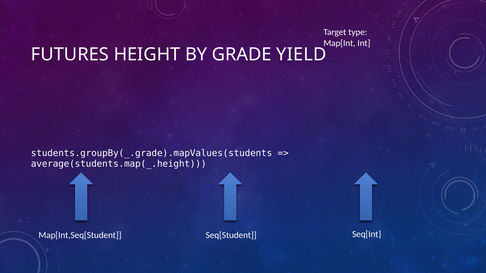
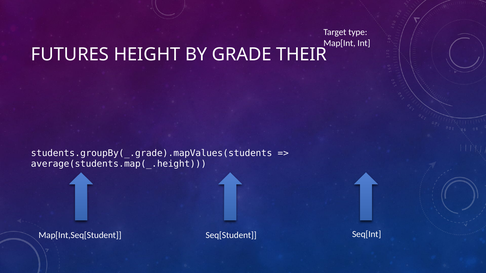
YIELD: YIELD -> THEIR (302, 55)
